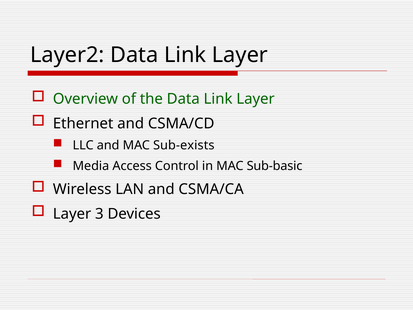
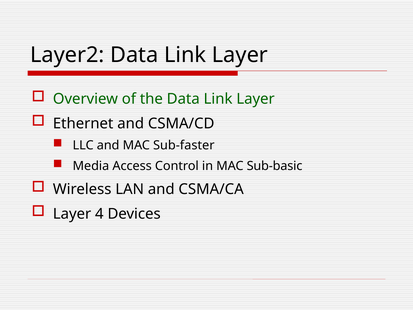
Sub-exists: Sub-exists -> Sub-faster (184, 145)
3: 3 -> 4 (99, 214)
